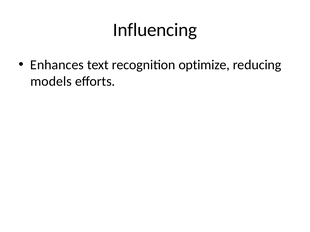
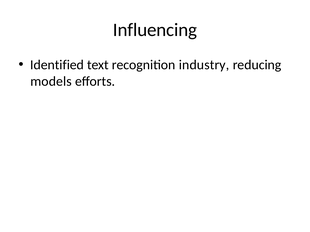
Enhances: Enhances -> Identified (57, 65)
optimize: optimize -> industry (204, 65)
